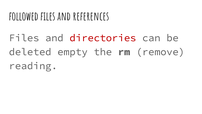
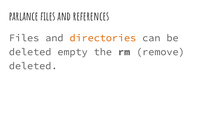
followed: followed -> parlance (24, 16)
directories colour: red -> orange (103, 38)
reading: reading -> deleted (33, 66)
